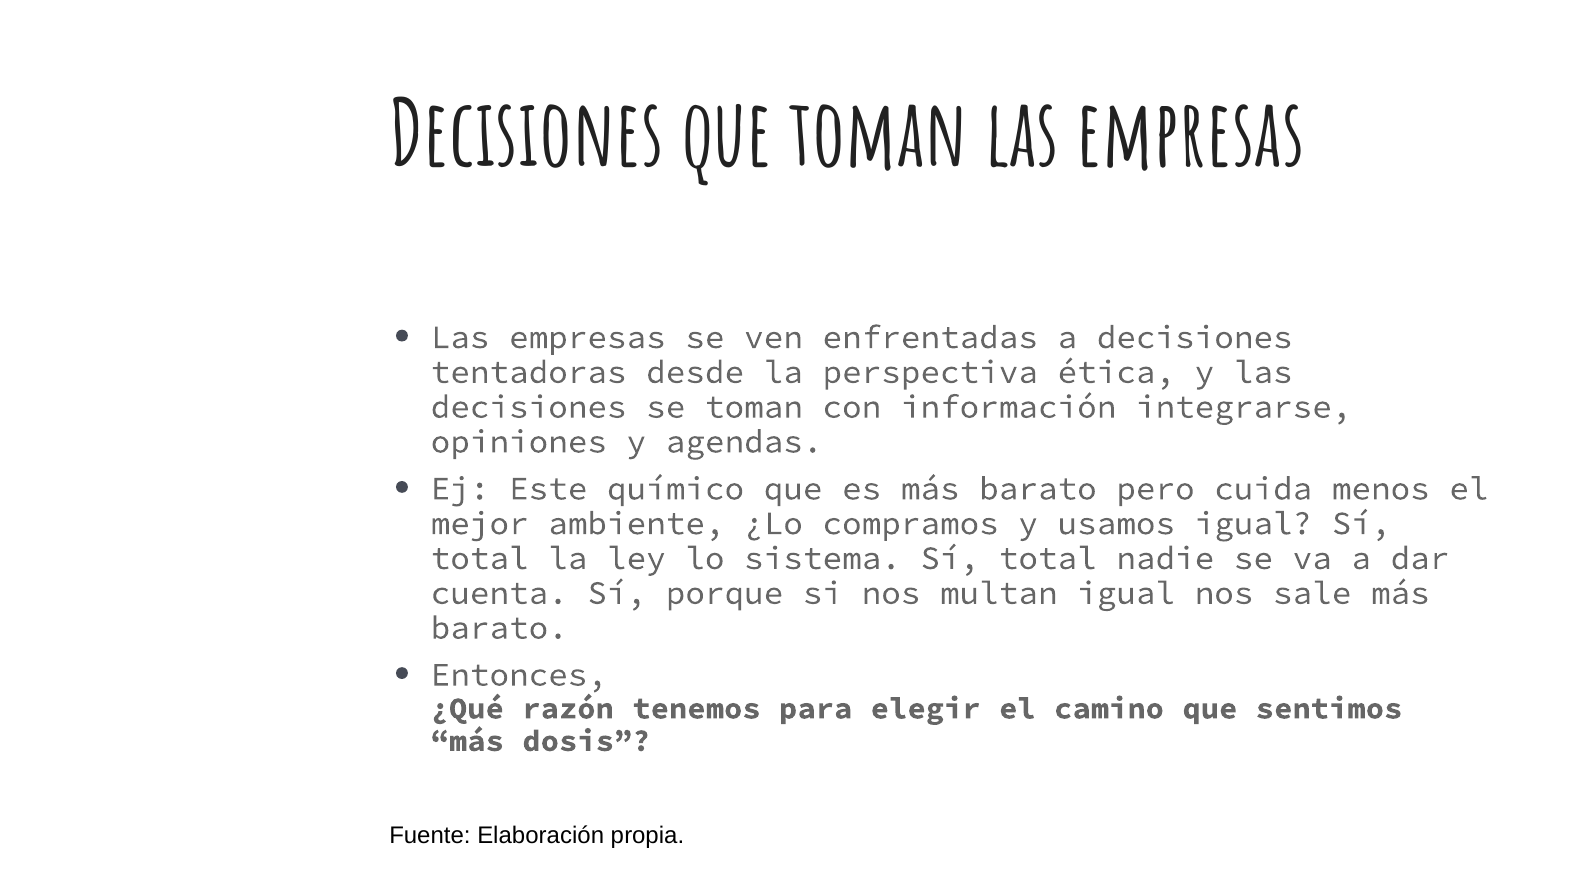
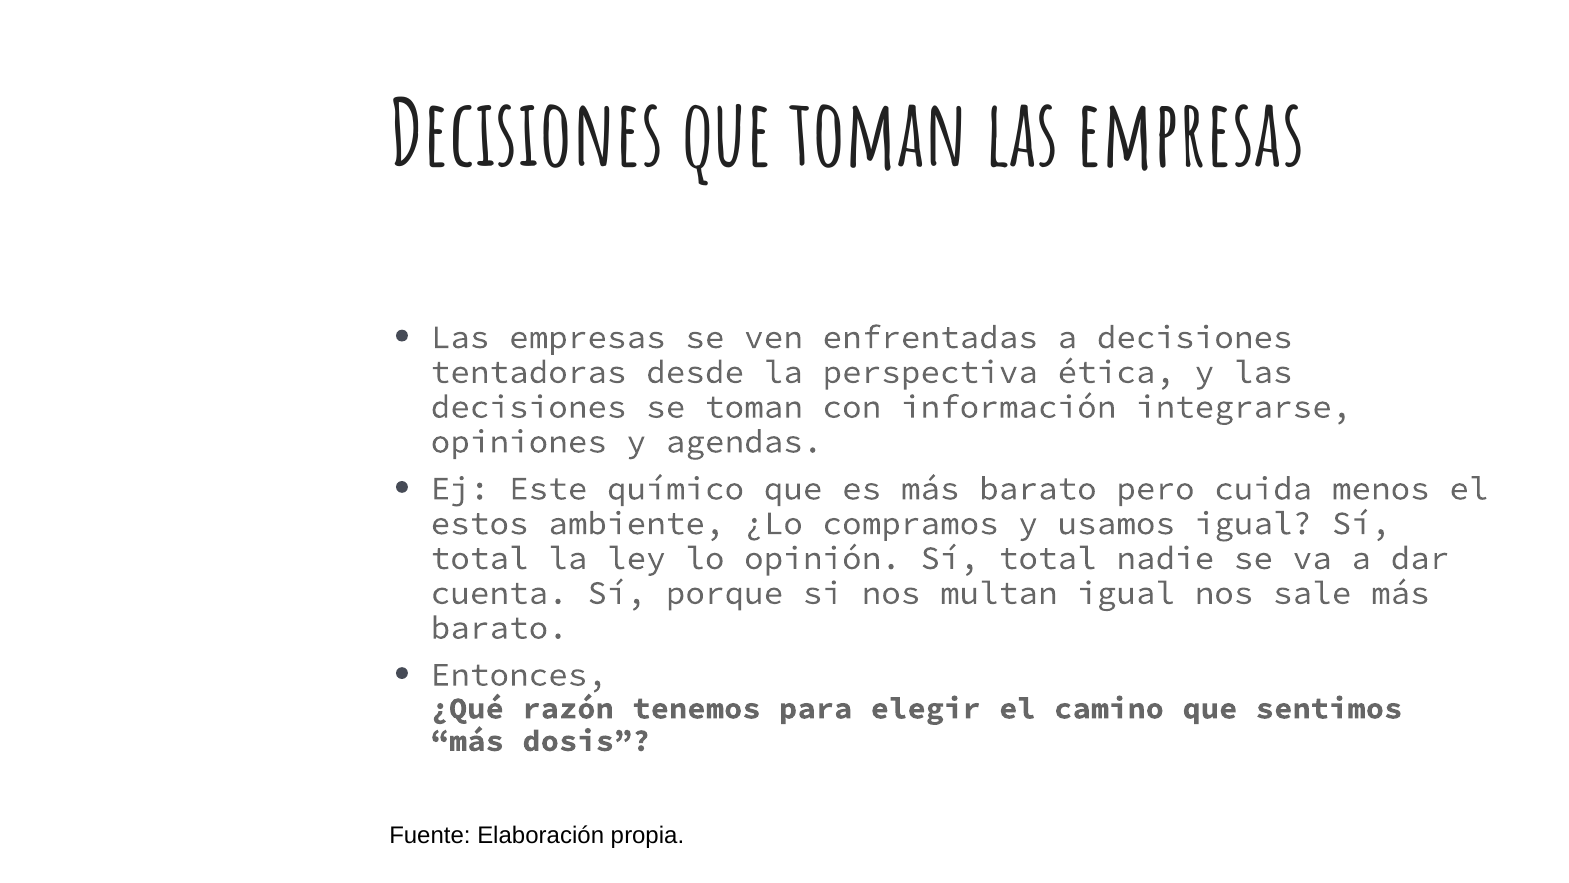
mejor: mejor -> estos (480, 523)
sistema: sistema -> opinión (822, 558)
